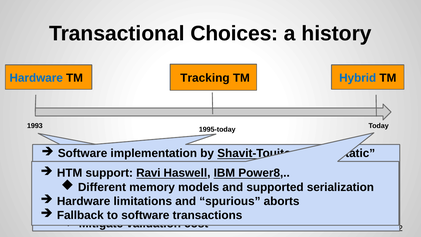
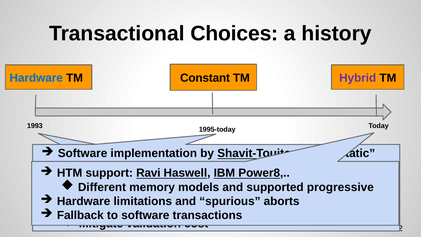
Tracking: Tracking -> Constant (205, 78)
Hybrid colour: blue -> purple (358, 78)
serialization: serialization -> progressive (340, 187)
